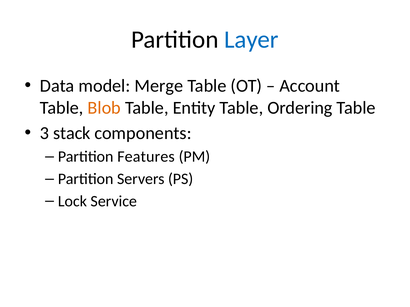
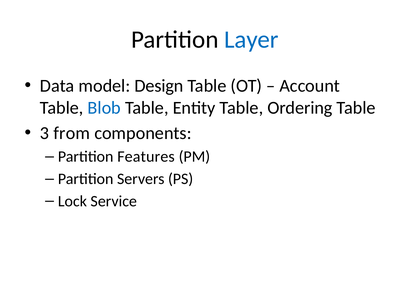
Merge: Merge -> Design (159, 86)
Blob colour: orange -> blue (104, 108)
stack: stack -> from (72, 133)
